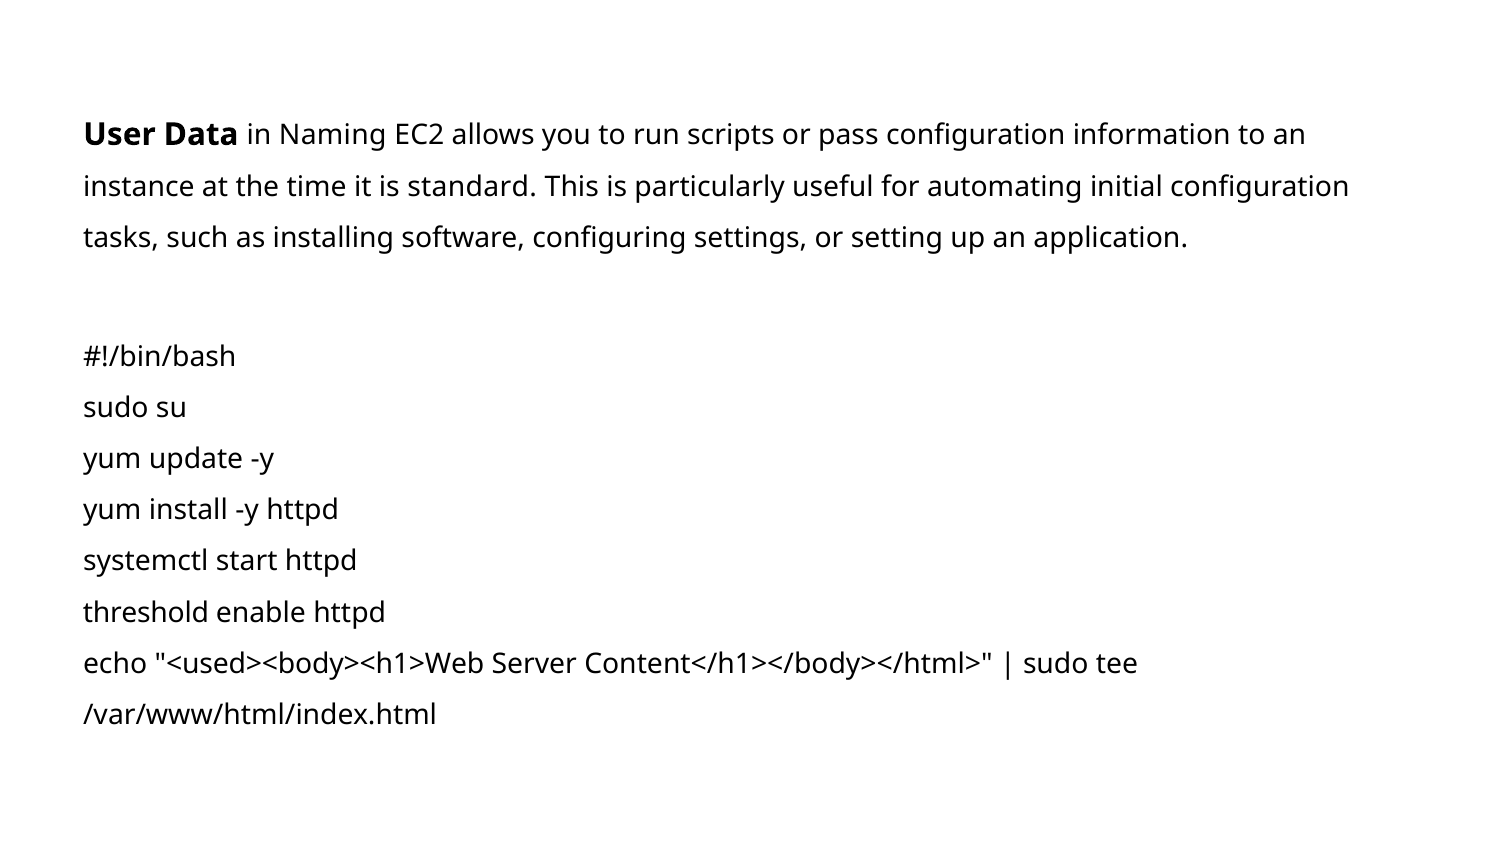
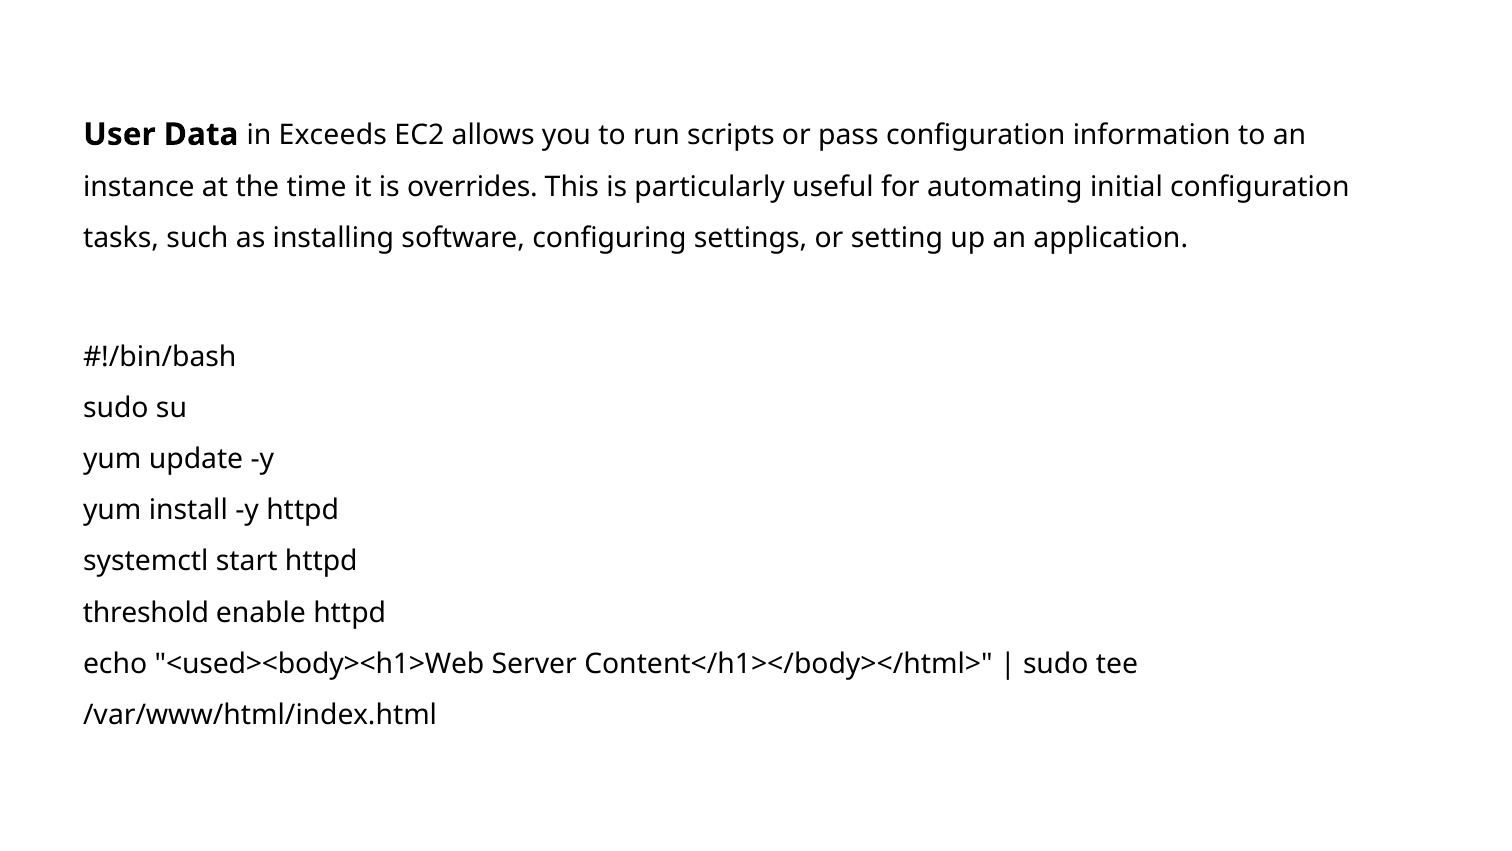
Naming: Naming -> Exceeds (333, 135)
standard: standard -> overrides (472, 187)
